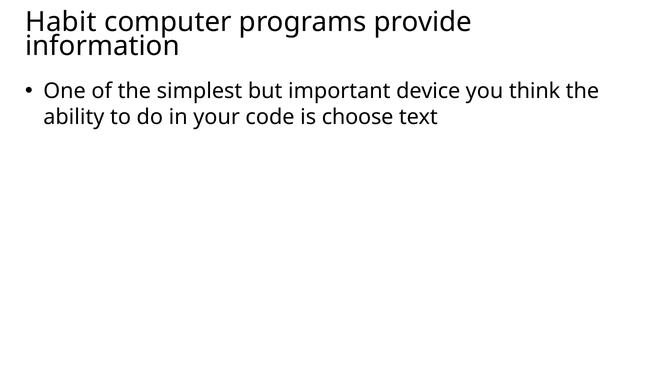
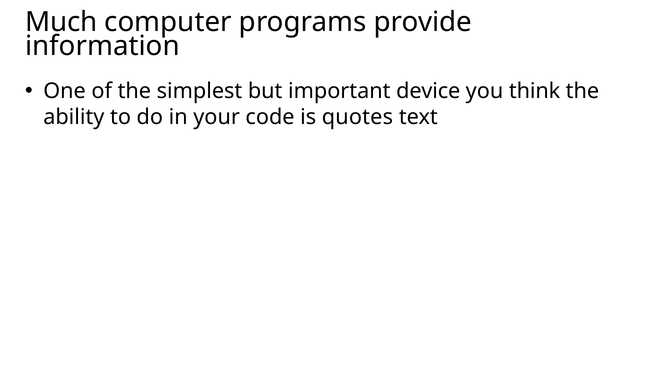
Habit: Habit -> Much (61, 22)
choose: choose -> quotes (357, 117)
